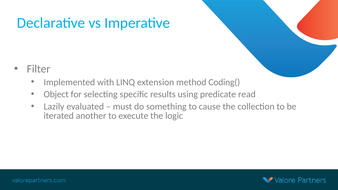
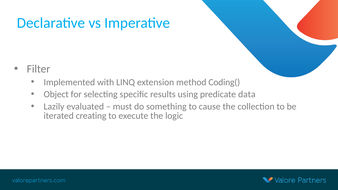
read: read -> data (247, 94)
another: another -> creating (91, 116)
